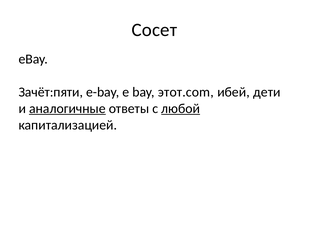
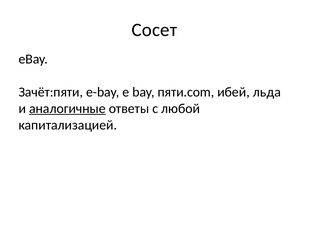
этот.com: этот.com -> пяти.com (186, 92)
дети: дети -> льда (267, 92)
любой underline: present -> none (181, 108)
